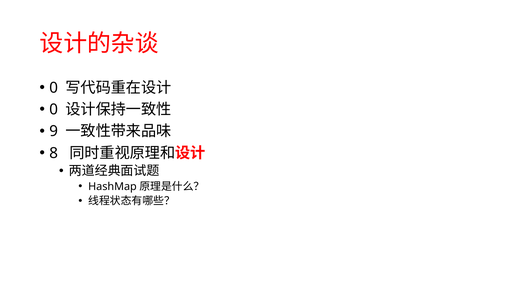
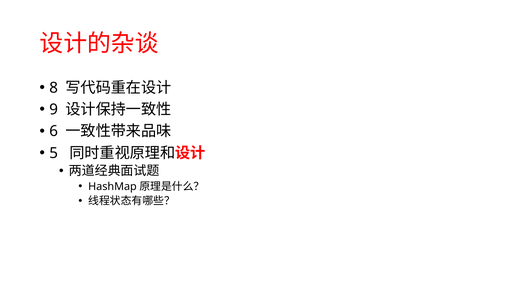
0: 0 -> 8 (54, 88)
0: 0 -> 9 (54, 110)
9: 9 -> 6 (54, 131)
8: 8 -> 5 (54, 153)
